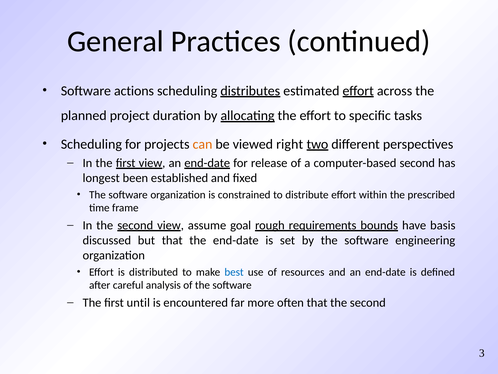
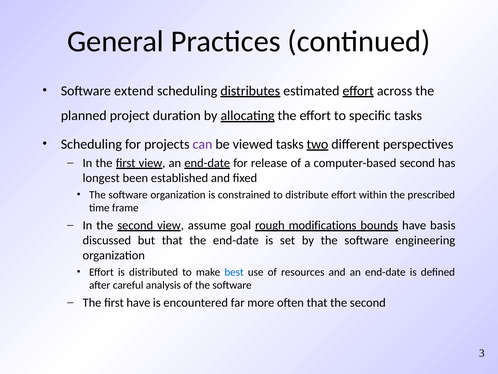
actions: actions -> extend (134, 91)
can colour: orange -> purple (203, 144)
viewed right: right -> tasks (290, 144)
requirements: requirements -> modifications (323, 225)
first until: until -> have (138, 302)
